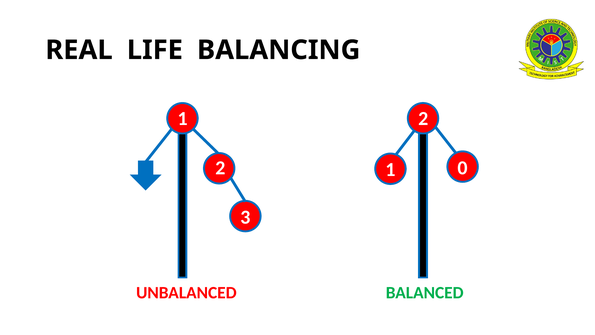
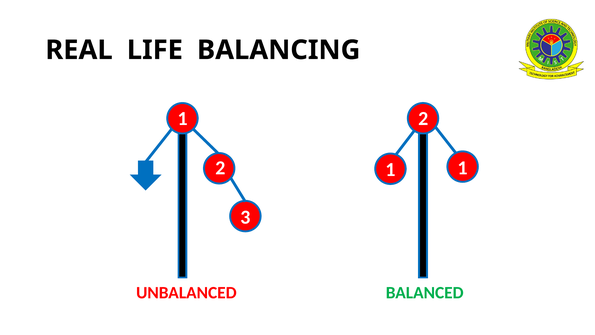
1 0: 0 -> 1 (463, 168)
